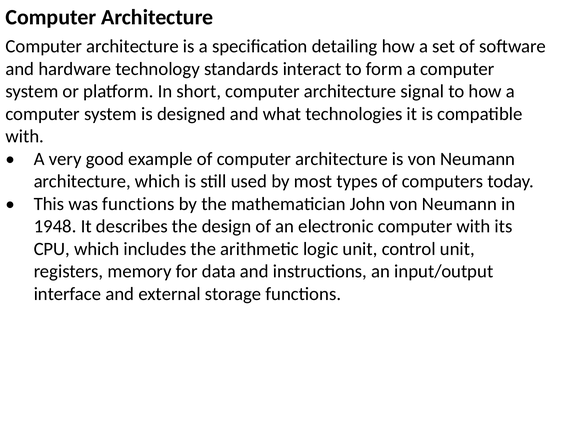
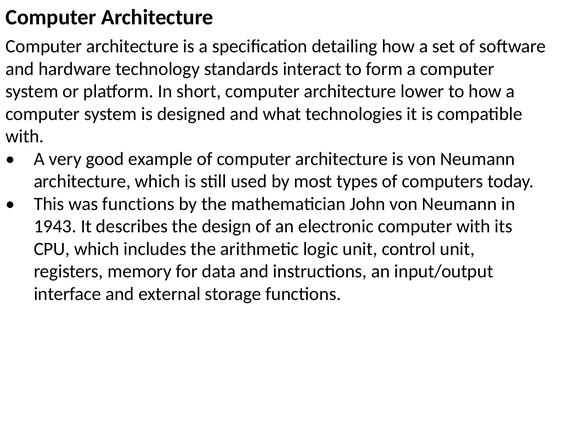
signal: signal -> lower (422, 91)
1948: 1948 -> 1943 (55, 227)
